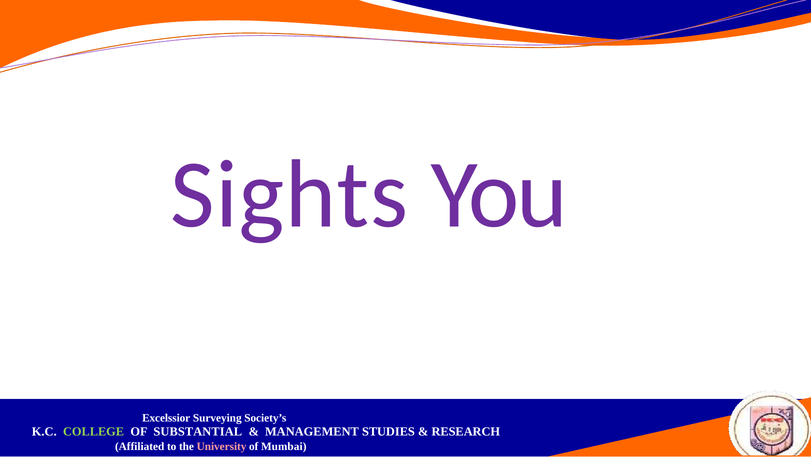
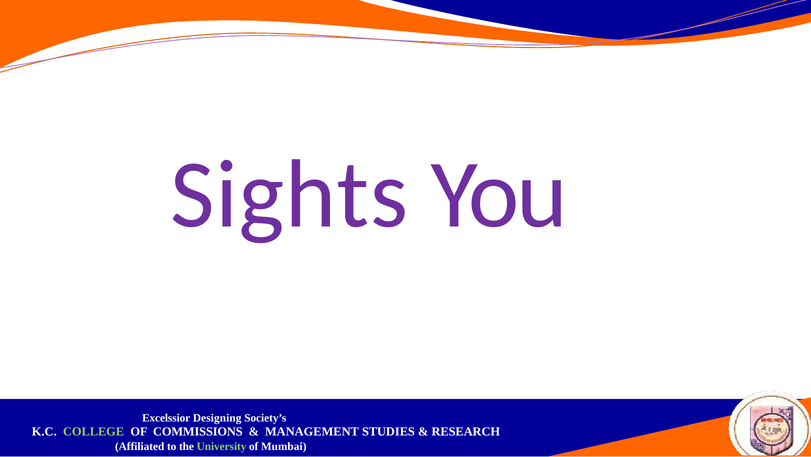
Surveying: Surveying -> Designing (217, 418)
SUBSTANTIAL: SUBSTANTIAL -> COMMISSIONS (198, 432)
University colour: pink -> light green (222, 446)
